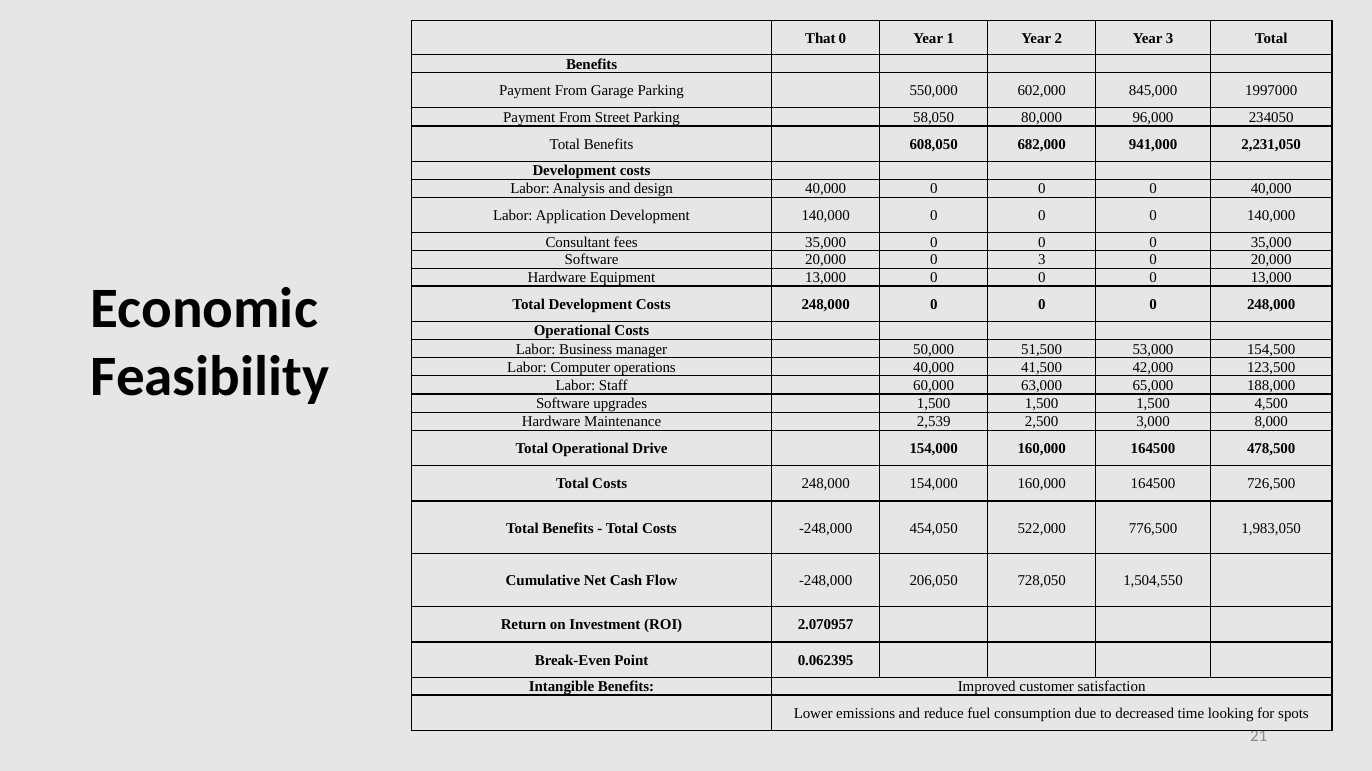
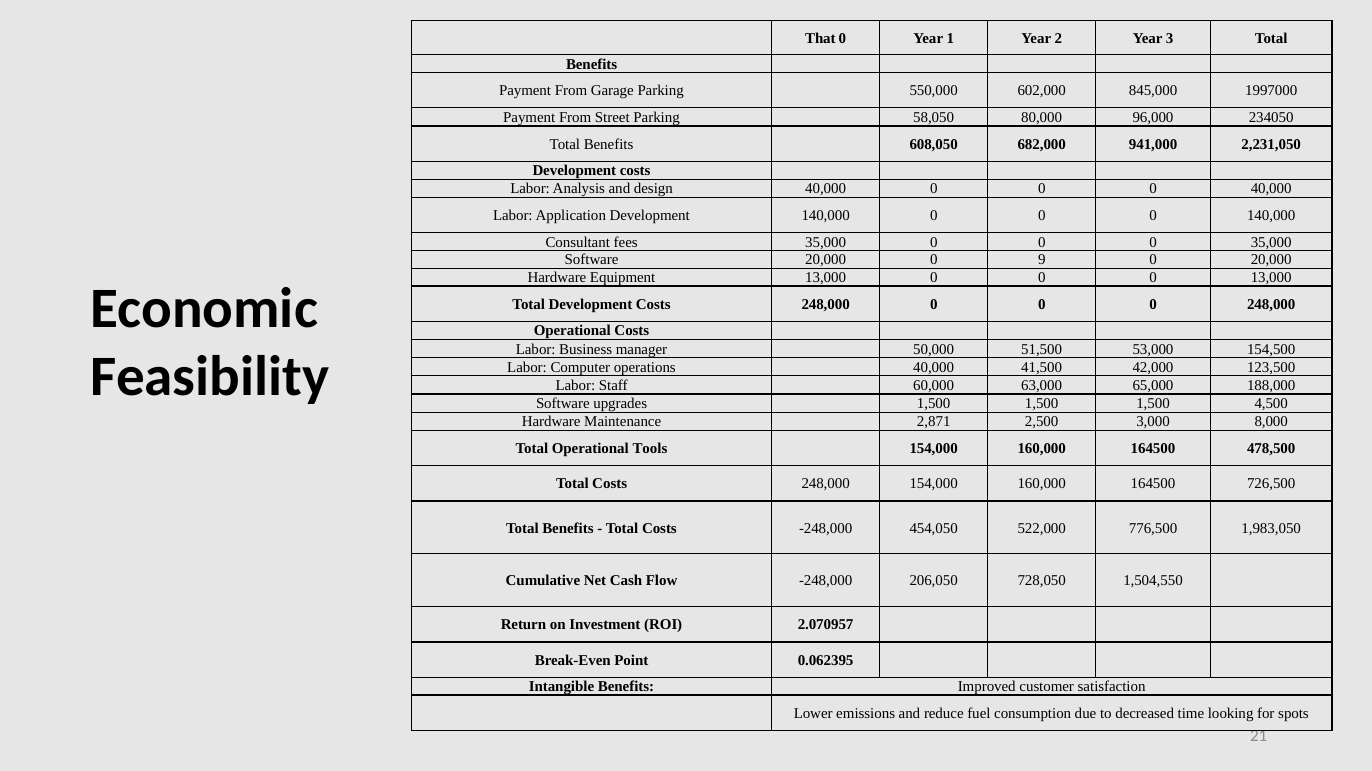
0 3: 3 -> 9 (1042, 260)
2,539: 2,539 -> 2,871 (934, 422)
Drive: Drive -> Tools (650, 449)
